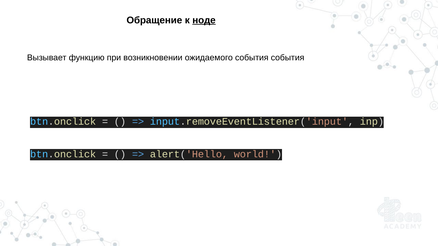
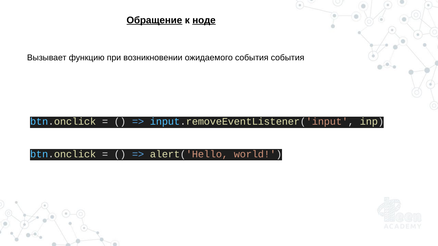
Обращение underline: none -> present (154, 20)
